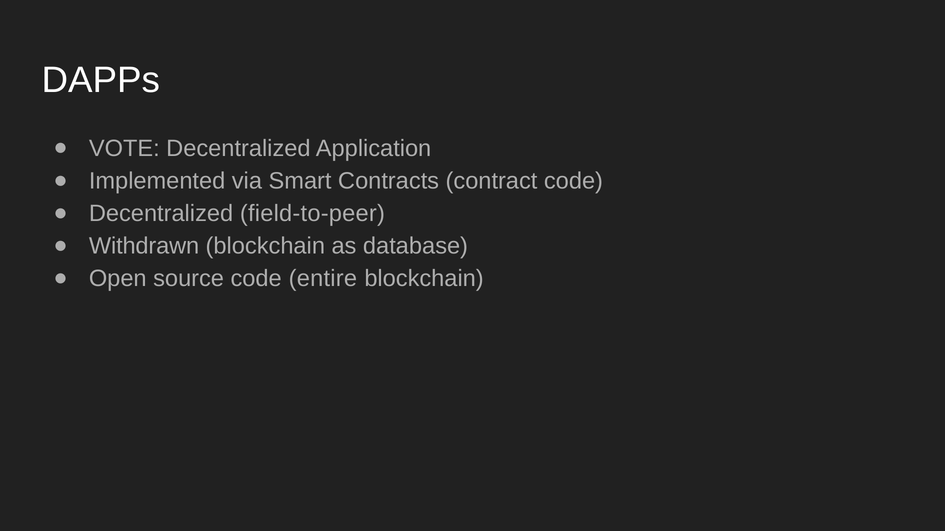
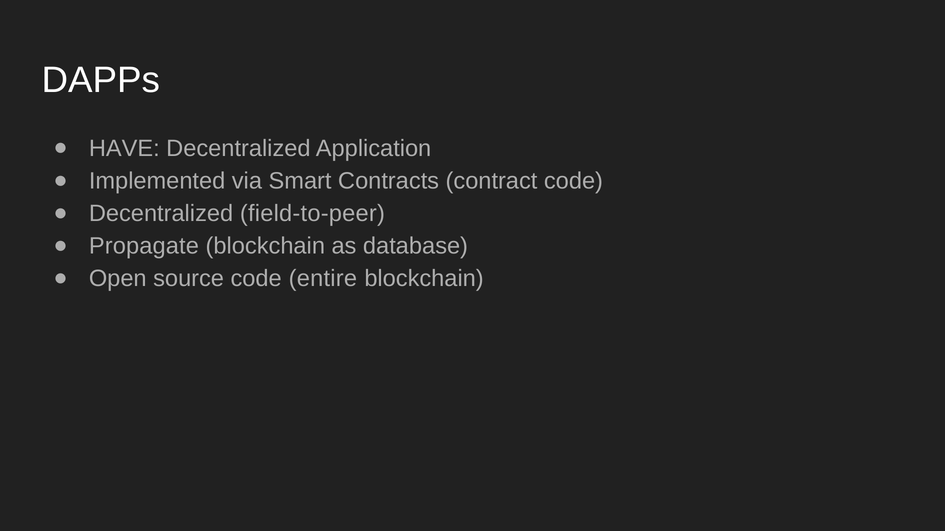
VOTE: VOTE -> HAVE (124, 149)
Withdrawn: Withdrawn -> Propagate (144, 246)
